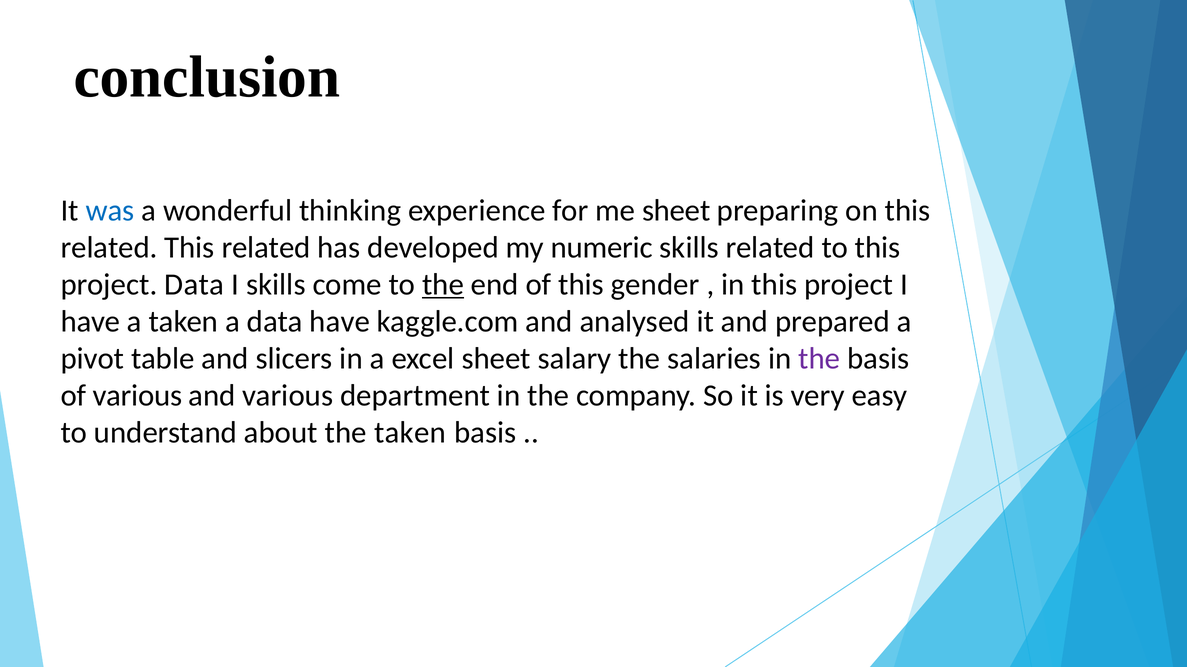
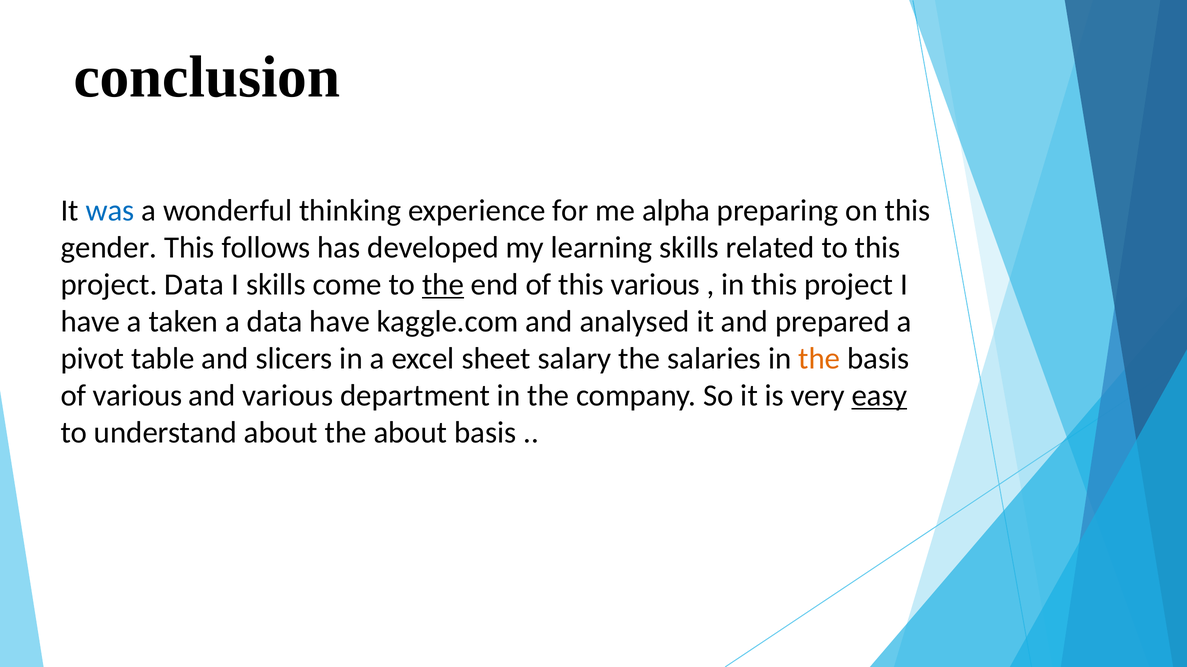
me sheet: sheet -> alpha (676, 211)
related: related -> gender (109, 248)
related: related -> follows (266, 248)
numeric: numeric -> learning (602, 248)
this gender: gender -> various (655, 285)
the colour: purple -> orange (819, 359)
easy underline: none -> present (880, 396)
the taken: taken -> about (410, 433)
